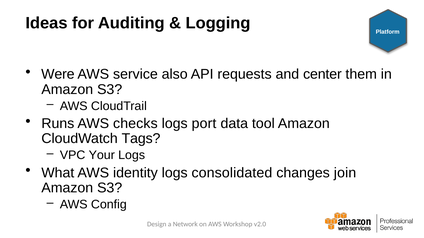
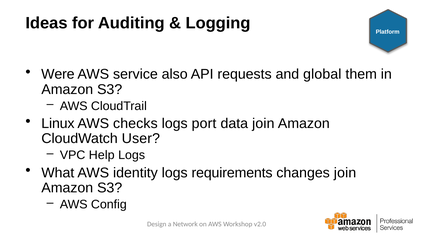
center: center -> global (322, 74)
Runs: Runs -> Linux (58, 124)
data tool: tool -> join (263, 124)
Tags: Tags -> User (141, 139)
Your: Your -> Help (102, 156)
consolidated: consolidated -> requirements (232, 173)
